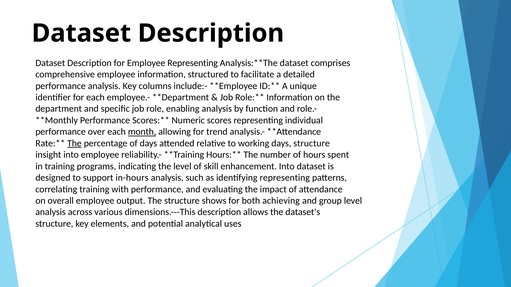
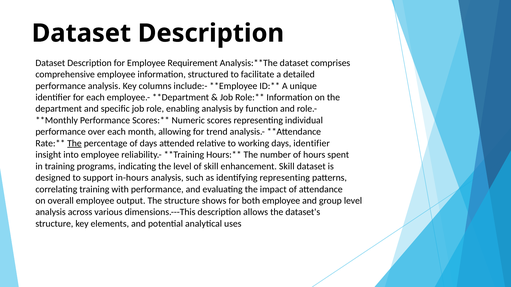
Employee Representing: Representing -> Requirement (193, 63)
month underline: present -> none (142, 132)
days structure: structure -> identifier (312, 143)
enhancement Into: Into -> Skill (287, 166)
both achieving: achieving -> employee (281, 201)
